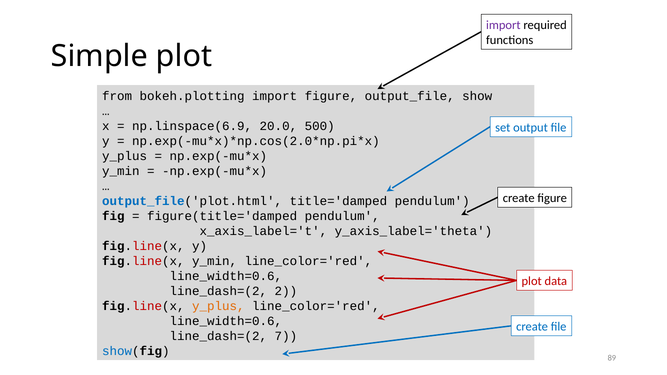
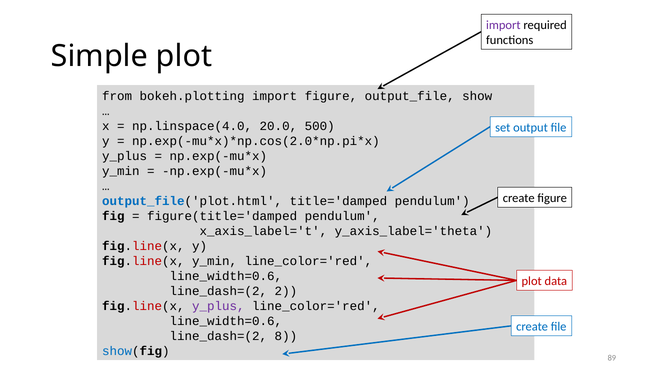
np.linspace(6.9: np.linspace(6.9 -> np.linspace(4.0 (192, 126)
y_plus colour: orange -> purple (218, 306)
7: 7 -> 8 (286, 336)
